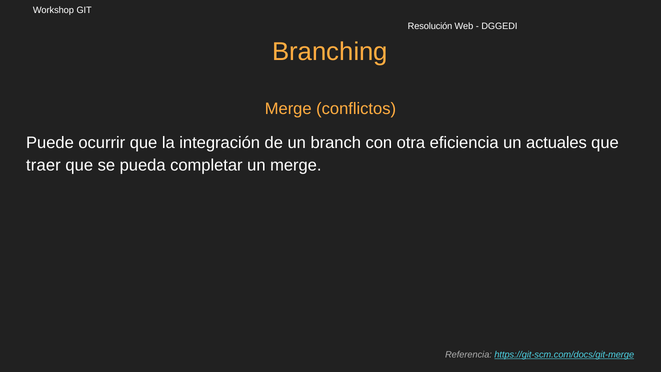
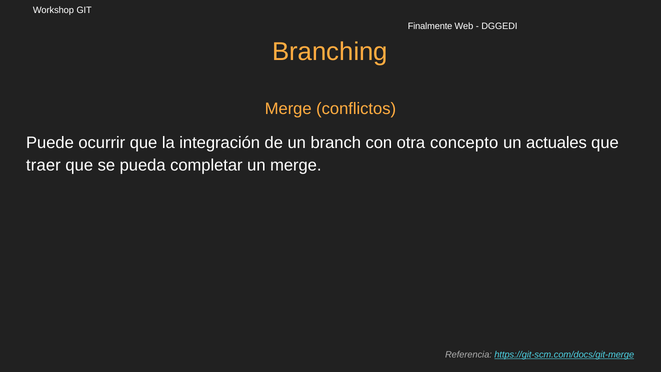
Resolución: Resolución -> Finalmente (430, 26)
eficiencia: eficiencia -> concepto (464, 143)
